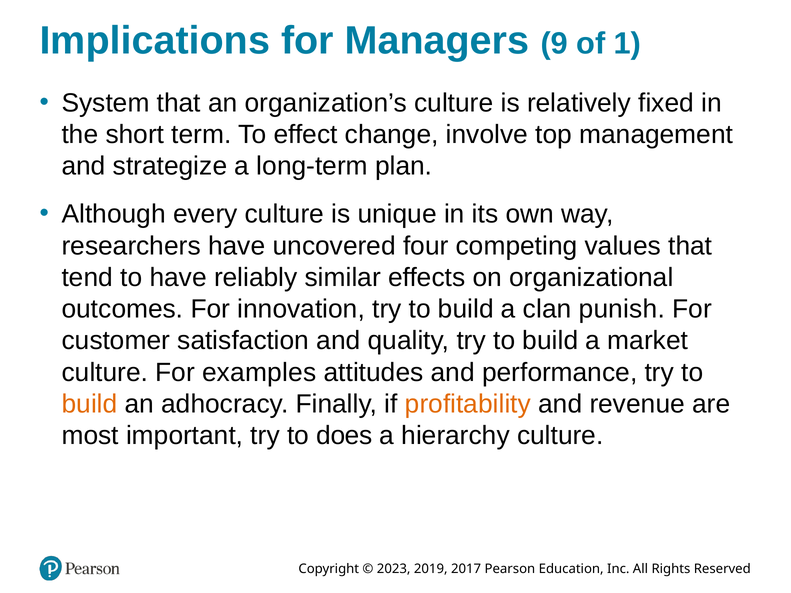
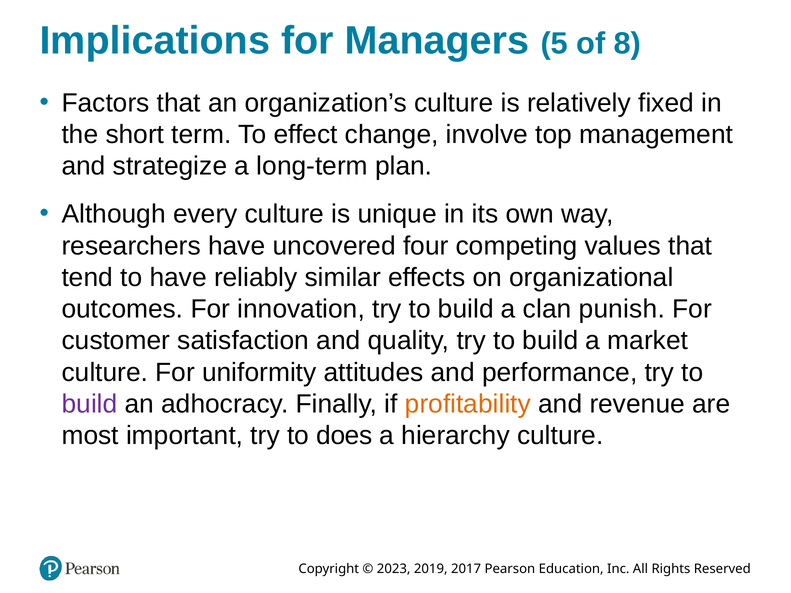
9: 9 -> 5 (554, 43)
1: 1 -> 8 (627, 43)
System: System -> Factors (106, 103)
examples: examples -> uniformity (259, 373)
build colour: orange -> purple (90, 404)
